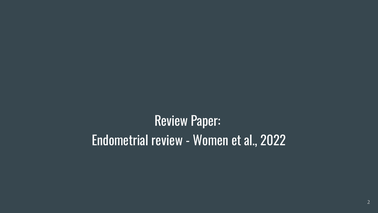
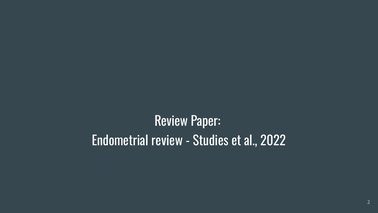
Women: Women -> Studies (211, 141)
